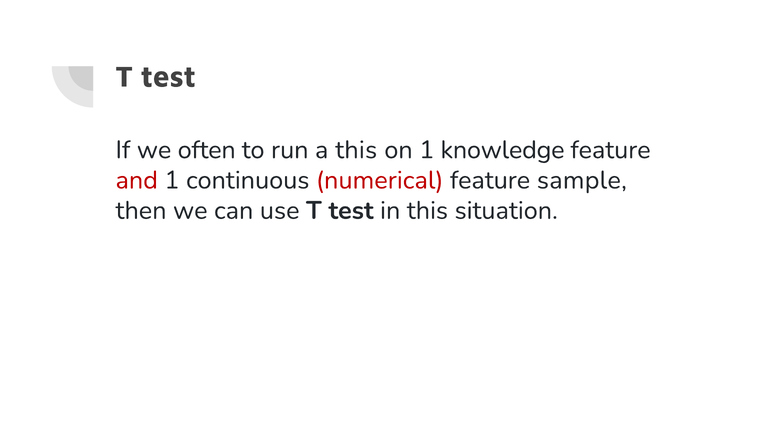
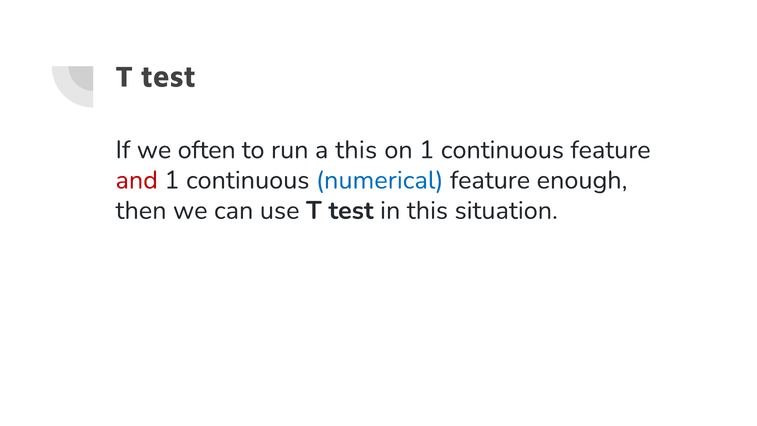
on 1 knowledge: knowledge -> continuous (502, 150)
numerical colour: red -> blue (380, 180)
sample: sample -> enough (582, 180)
